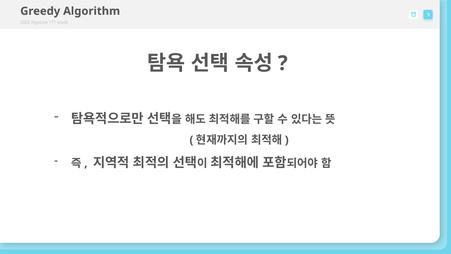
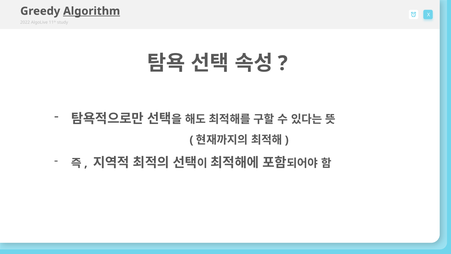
Algorithm underline: none -> present (92, 11)
